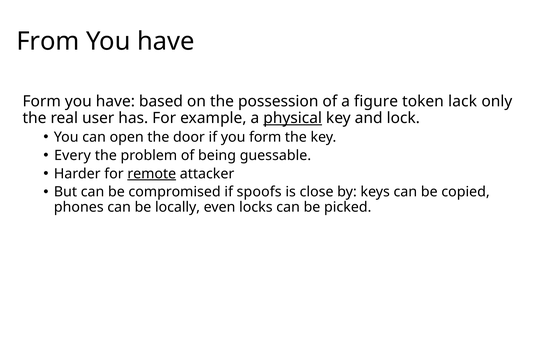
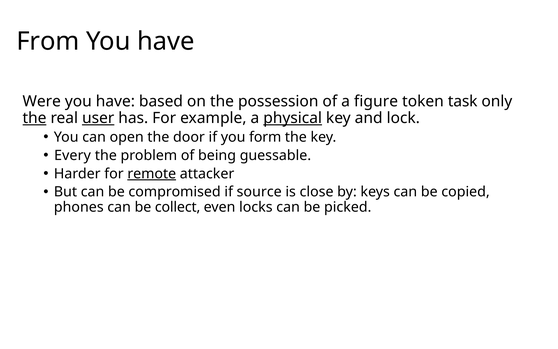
Form: Form -> Were (42, 101)
lack: lack -> task (463, 101)
the underline: none -> present (34, 118)
user underline: none -> present (98, 118)
spoofs: spoofs -> source (259, 192)
locally: locally -> collect (178, 207)
